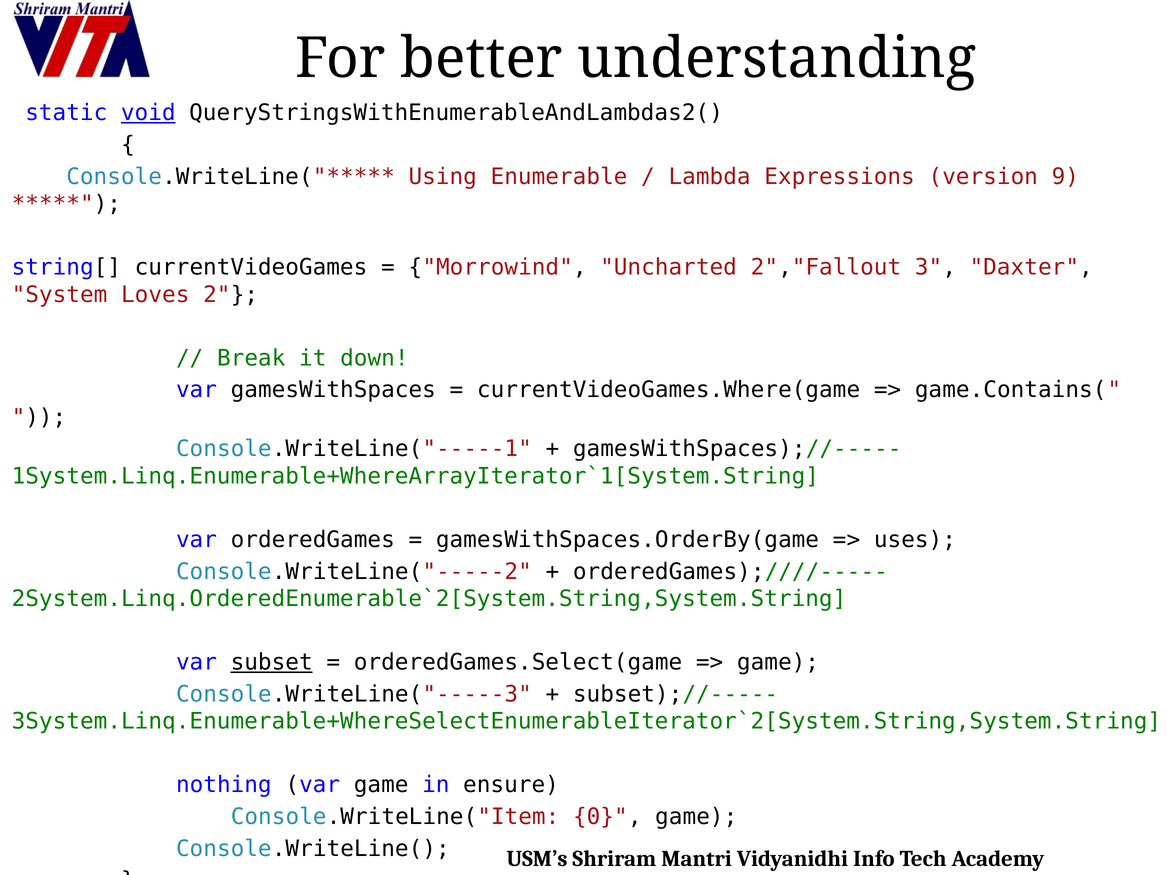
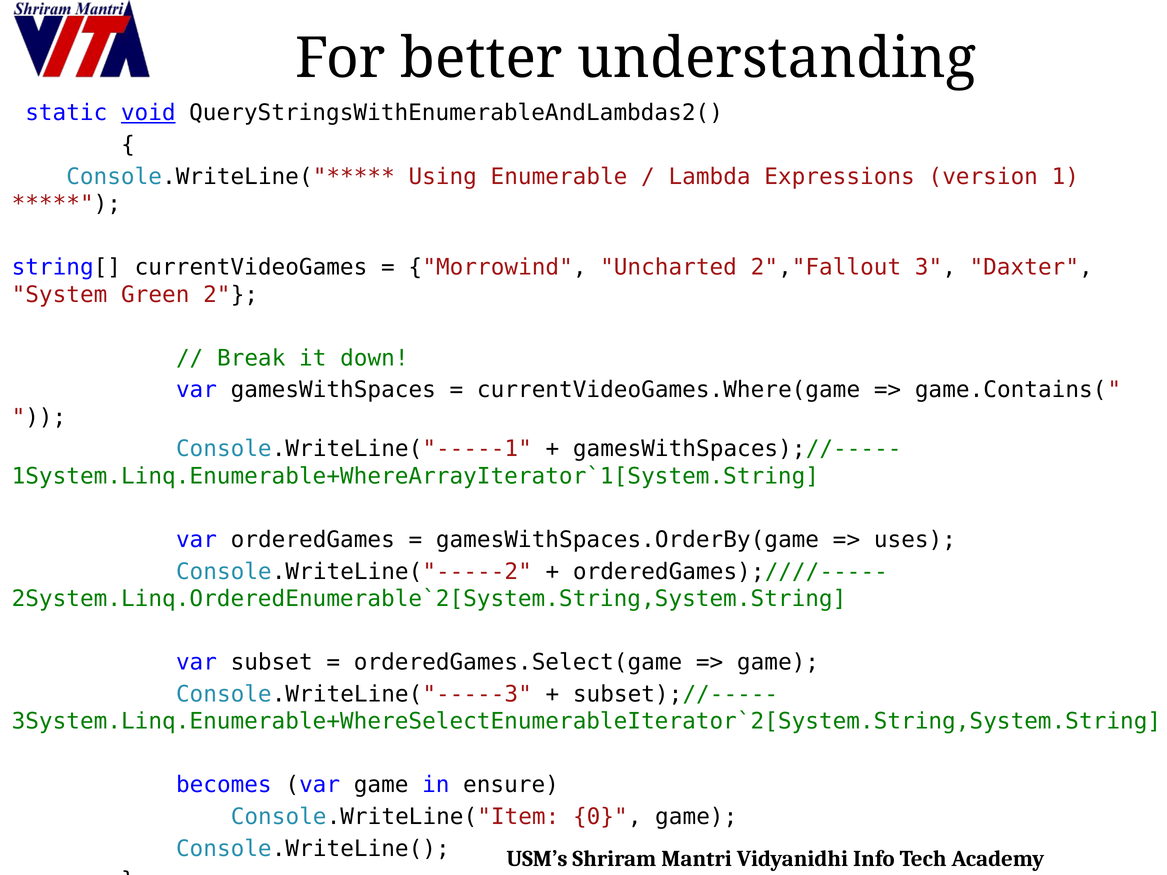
9: 9 -> 1 (1065, 177)
Loves: Loves -> Green (155, 295)
subset underline: present -> none (272, 663)
nothing: nothing -> becomes (224, 785)
